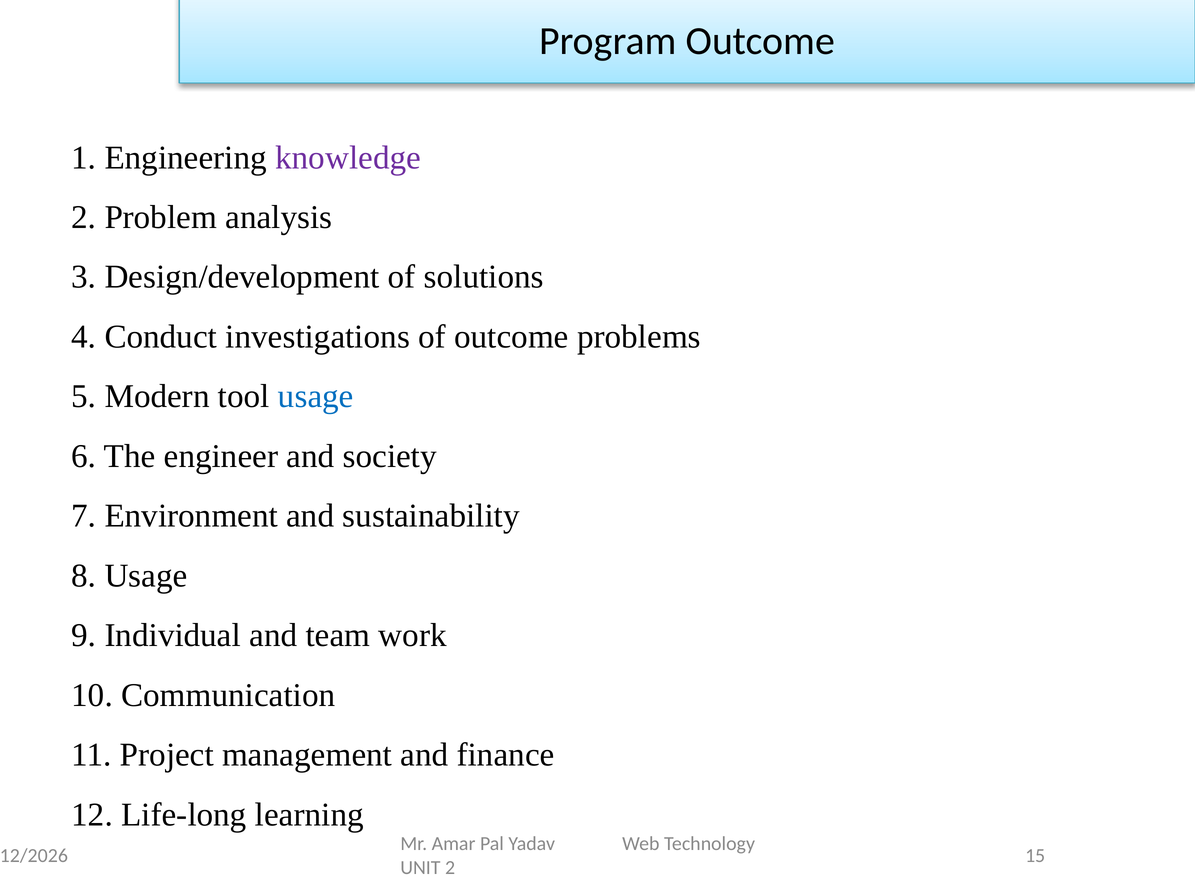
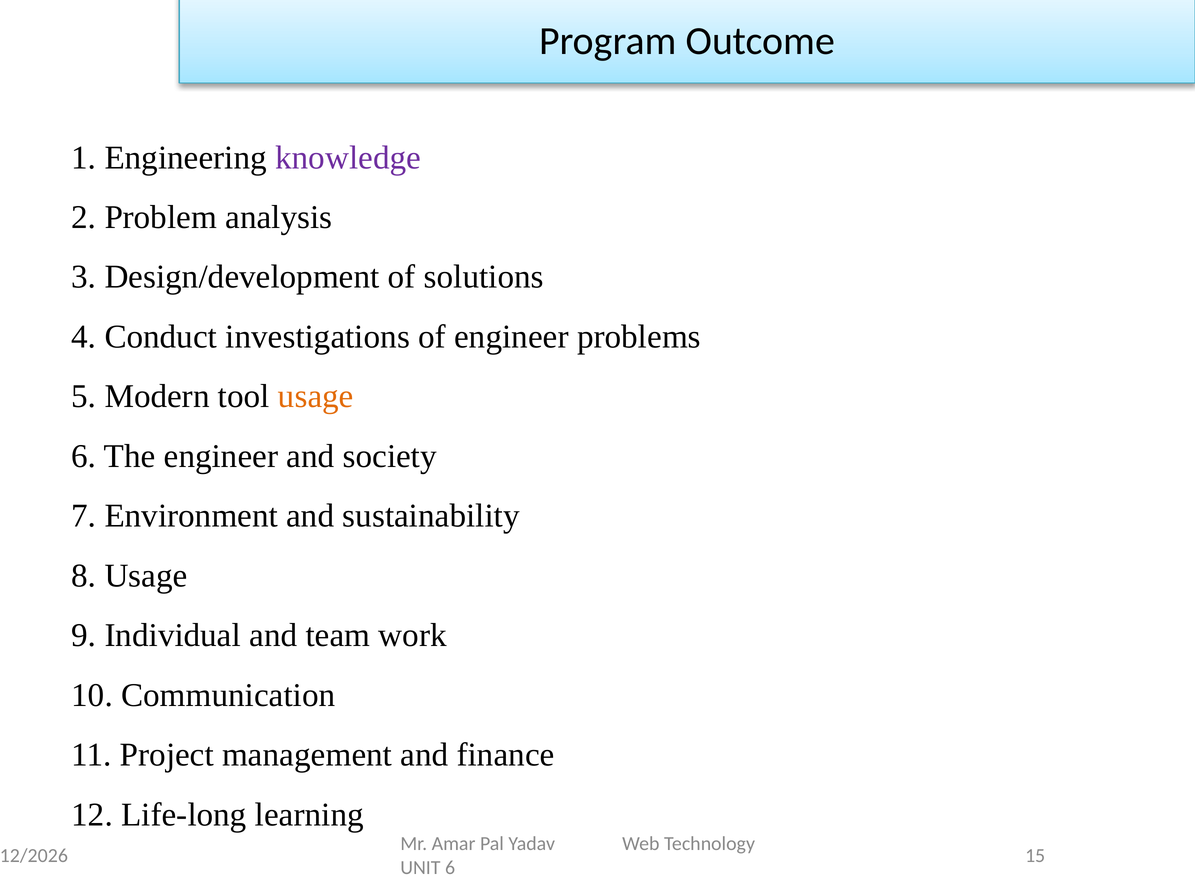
of outcome: outcome -> engineer (511, 337)
usage colour: blue -> orange (316, 397)
UNIT 2: 2 -> 6 (450, 868)
